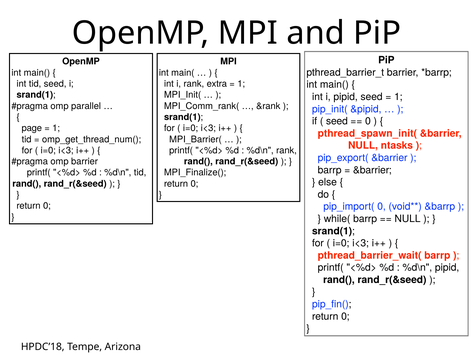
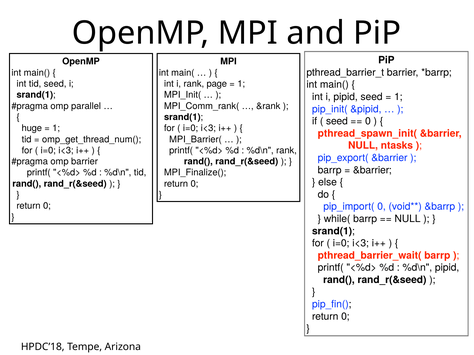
extra: extra -> page (217, 84)
page: page -> huge (32, 128)
